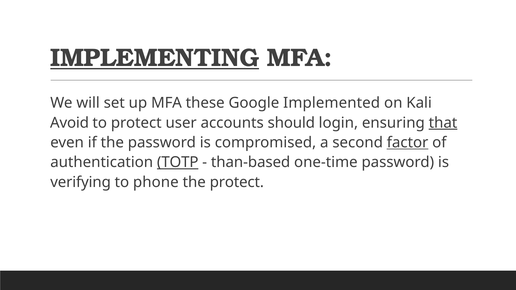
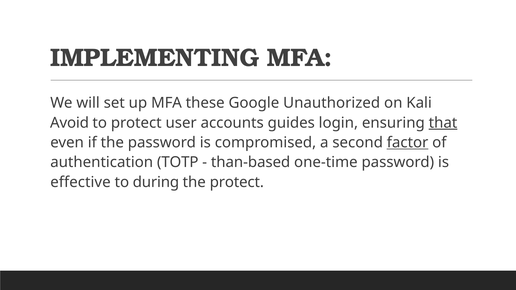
IMPLEMENTING underline: present -> none (155, 58)
Implemented: Implemented -> Unauthorized (332, 103)
should: should -> guides (291, 123)
TOTP underline: present -> none (178, 162)
verifying: verifying -> effective (80, 182)
phone: phone -> during (156, 182)
